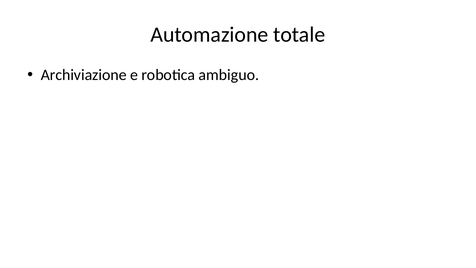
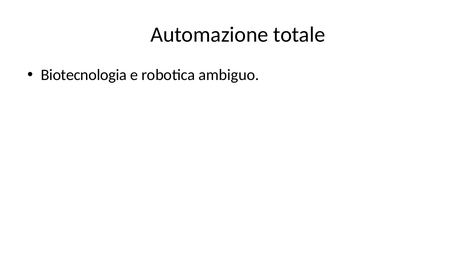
Archiviazione: Archiviazione -> Biotecnologia (84, 75)
